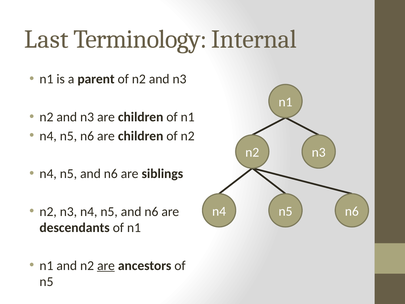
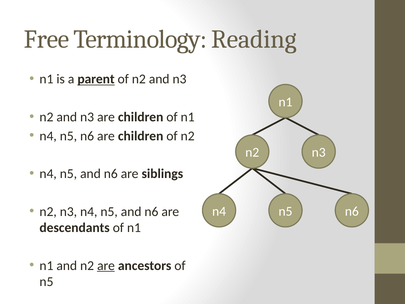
Last: Last -> Free (47, 39)
Internal: Internal -> Reading (254, 39)
parent underline: none -> present (96, 79)
